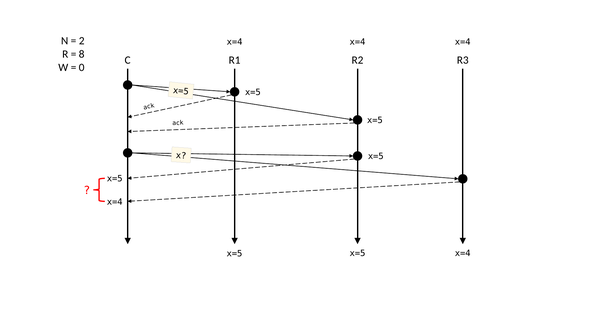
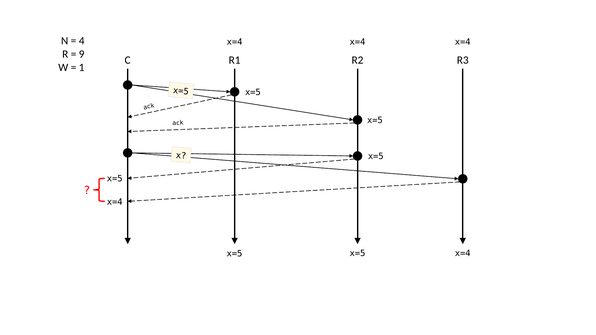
2: 2 -> 4 (82, 41)
8: 8 -> 9 (82, 54)
0: 0 -> 1 (82, 68)
